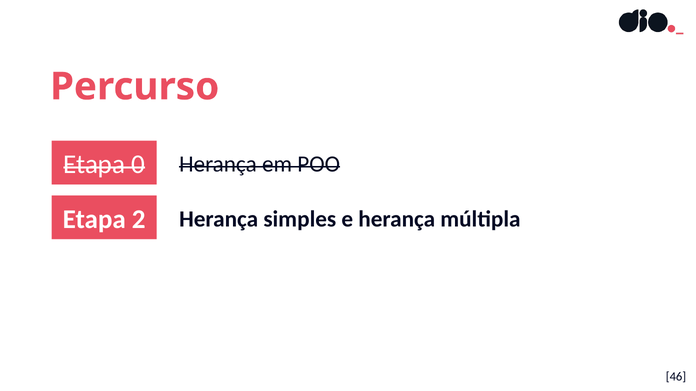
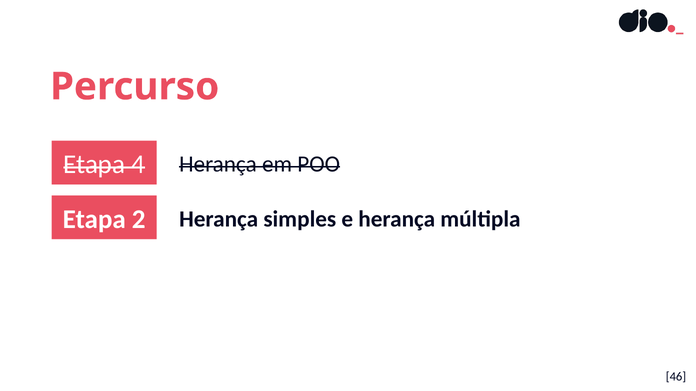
0: 0 -> 4 (138, 165)
